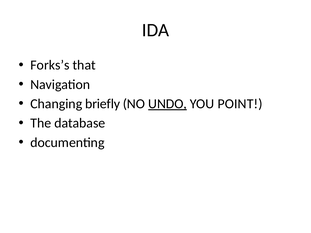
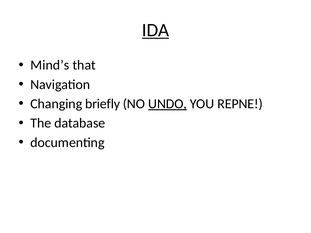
IDA underline: none -> present (156, 30)
Forks’s: Forks’s -> Mind’s (50, 65)
POINT: POINT -> REPNE (240, 104)
